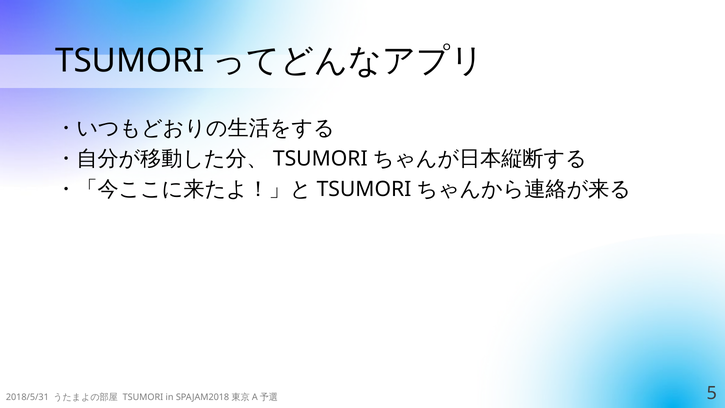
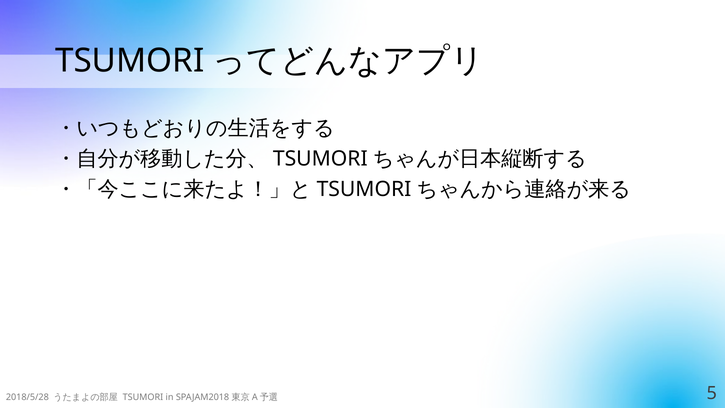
2018/5/31: 2018/5/31 -> 2018/5/28 (27, 397)
